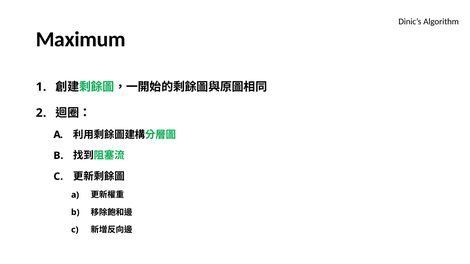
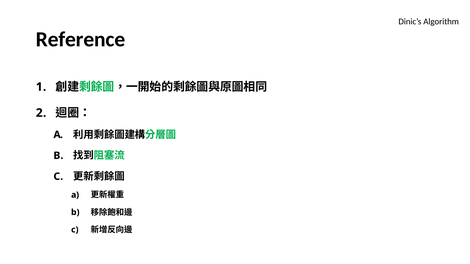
Maximum: Maximum -> Reference (81, 39)
